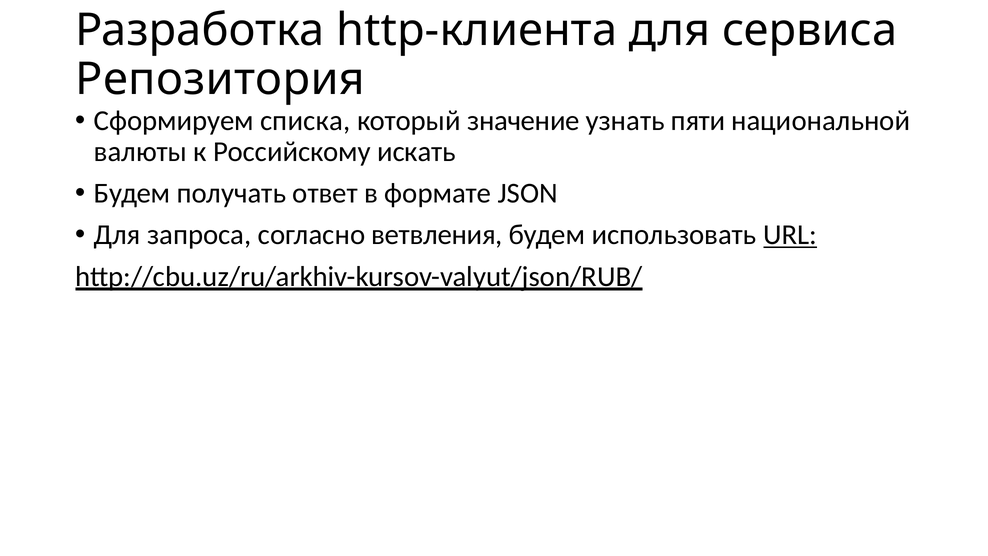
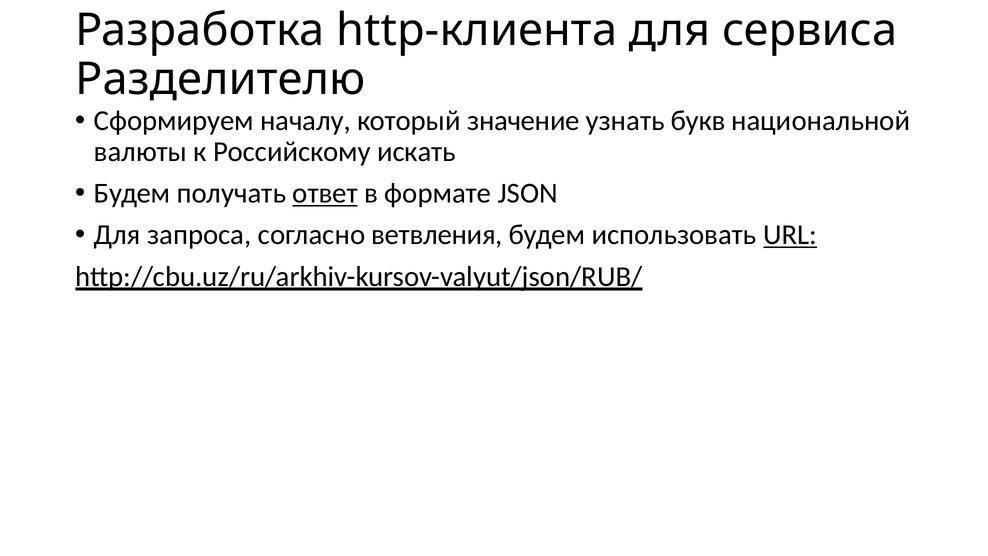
Репозитория: Репозитория -> Разделителю (220, 79)
списка: списка -> началу (305, 121)
пяти: пяти -> букв (698, 121)
ответ underline: none -> present (325, 193)
